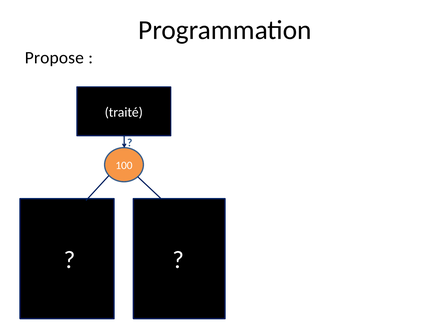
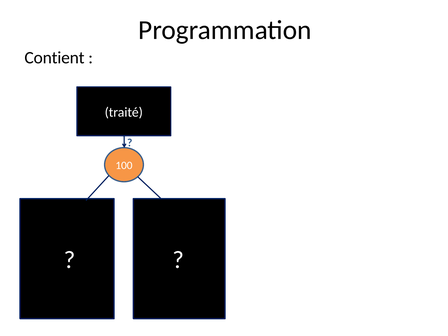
Propose: Propose -> Contient (55, 58)
